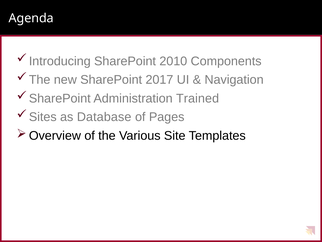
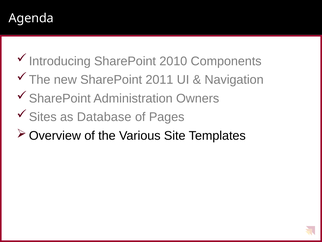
2017: 2017 -> 2011 (159, 80)
Trained: Trained -> Owners (198, 98)
